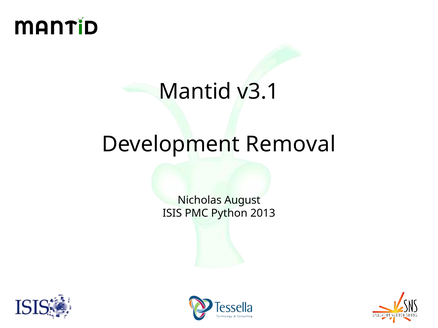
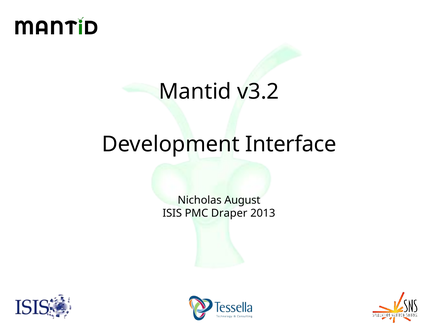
v3.1: v3.1 -> v3.2 (258, 92)
Removal: Removal -> Interface (291, 144)
Python: Python -> Draper (229, 214)
